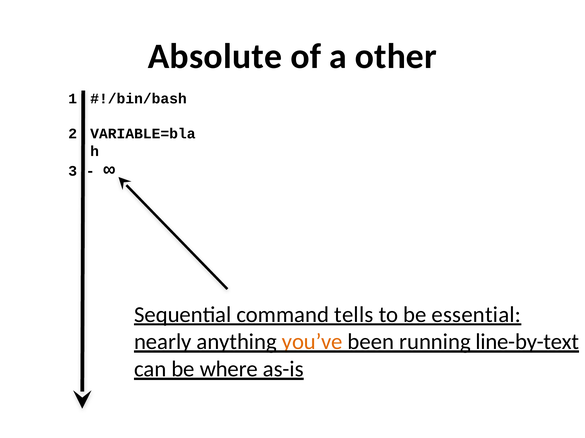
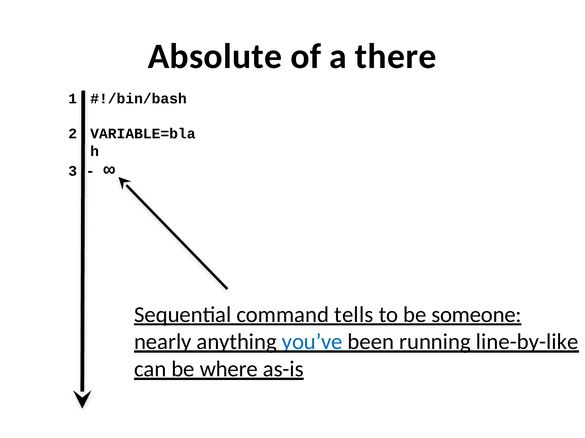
other: other -> there (396, 57)
essential: essential -> someone (477, 315)
you’ve colour: orange -> blue (312, 342)
line-by-text: line-by-text -> line-by-like (527, 342)
